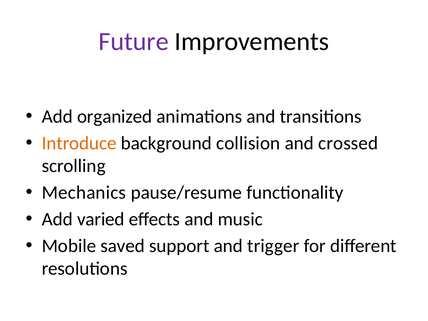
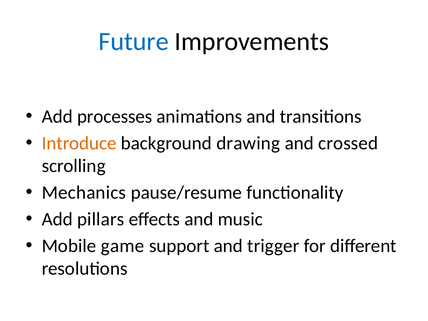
Future colour: purple -> blue (134, 41)
organized: organized -> processes (115, 116)
collision: collision -> drawing (248, 143)
varied: varied -> pillars (101, 219)
saved: saved -> game (123, 246)
